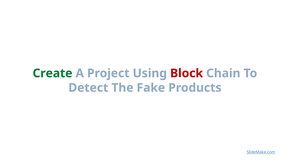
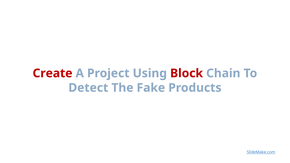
Create colour: green -> red (53, 73)
